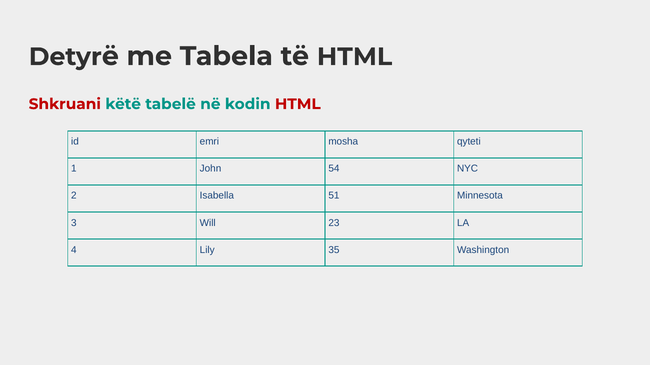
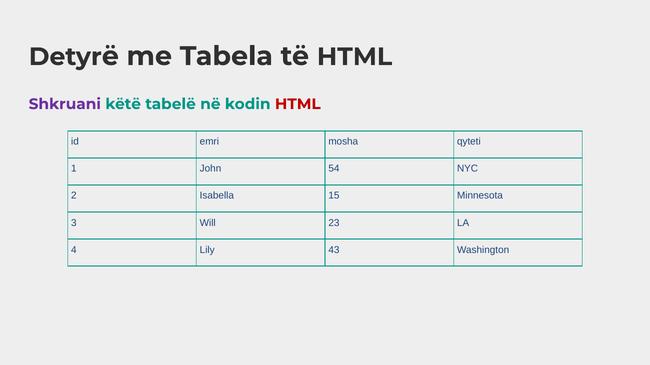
Shkruani colour: red -> purple (65, 104)
51: 51 -> 15 (334, 196)
35: 35 -> 43 (334, 250)
